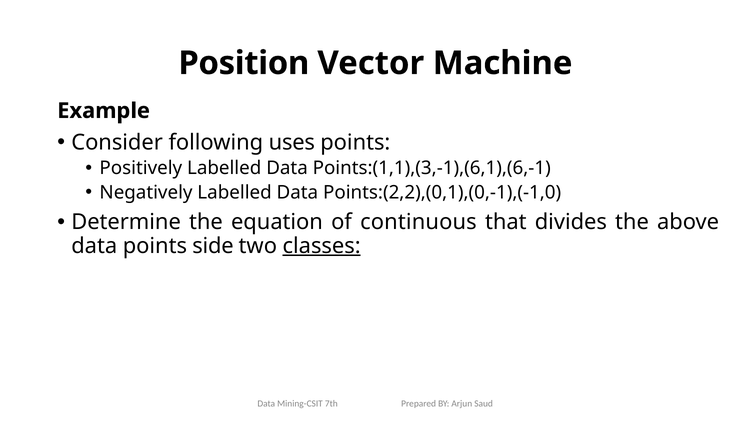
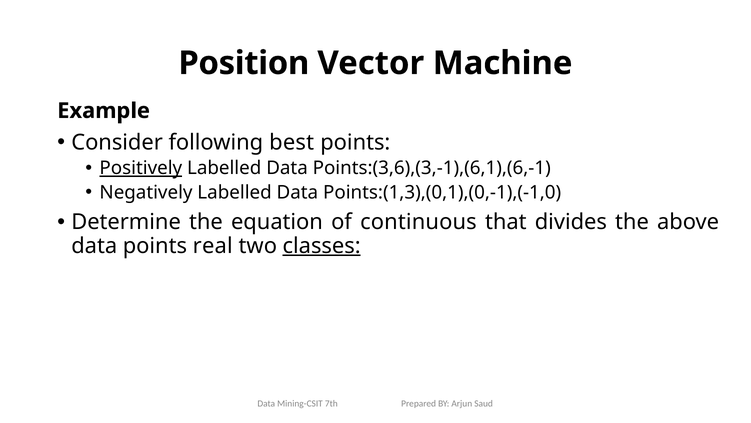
uses: uses -> best (292, 142)
Positively underline: none -> present (141, 168)
Points:(1,1),(3,-1),(6,1),(6,-1: Points:(1,1),(3,-1),(6,1),(6,-1 -> Points:(3,6),(3,-1),(6,1),(6,-1 (432, 168)
Points:(2,2),(0,1),(0,-1),(-1,0: Points:(2,2),(0,1),(0,-1),(-1,0 -> Points:(1,3),(0,1),(0,-1),(-1,0 (442, 192)
side: side -> real (213, 246)
